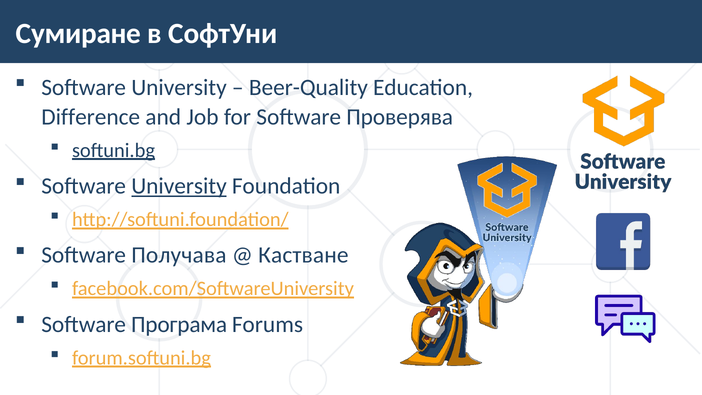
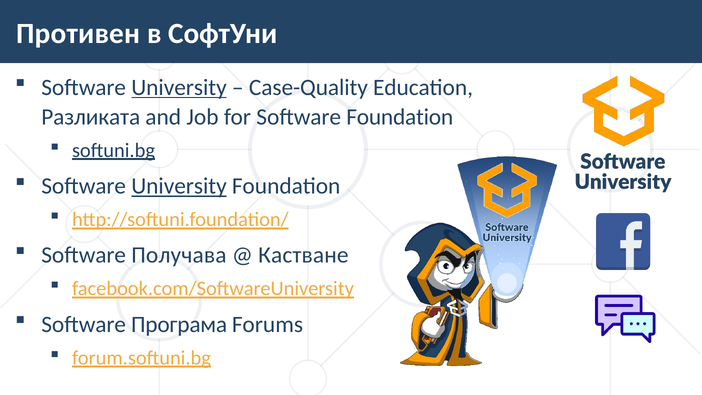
Сумиране: Сумиране -> Противен (78, 34)
University underline: none -> present (179, 87)
Beer-Quality: Beer-Quality -> Case-Quality (308, 87)
Difference: Difference -> Разликата (91, 117)
Software Проверява: Проверява -> Foundation (400, 117)
